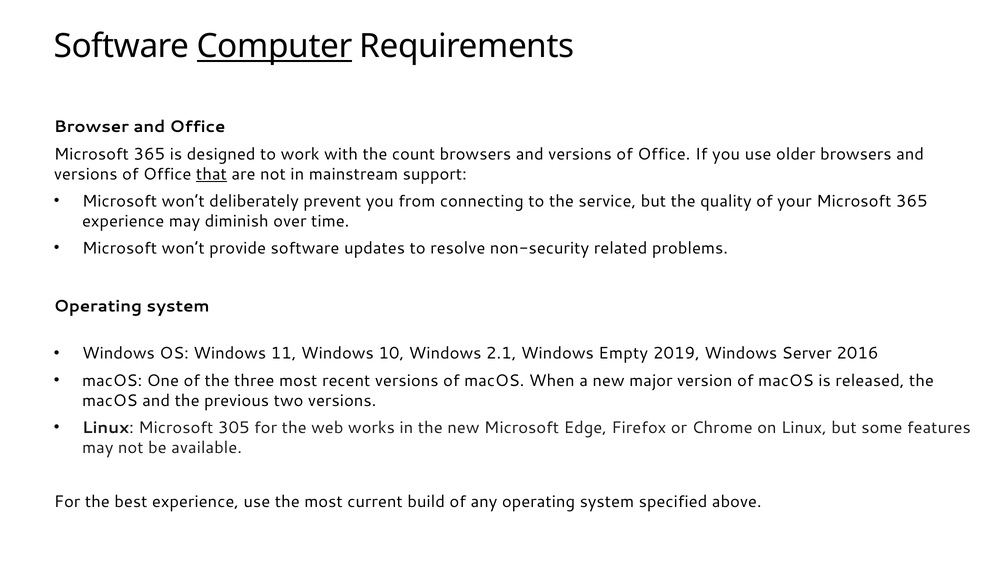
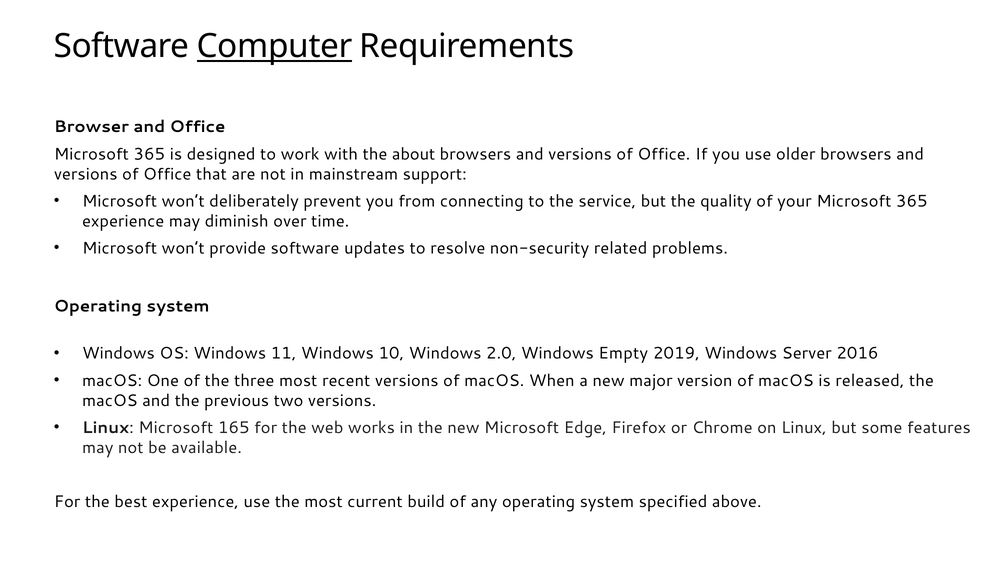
count: count -> about (414, 154)
that underline: present -> none (211, 174)
2.1: 2.1 -> 2.0 (501, 353)
305: 305 -> 165 (234, 427)
